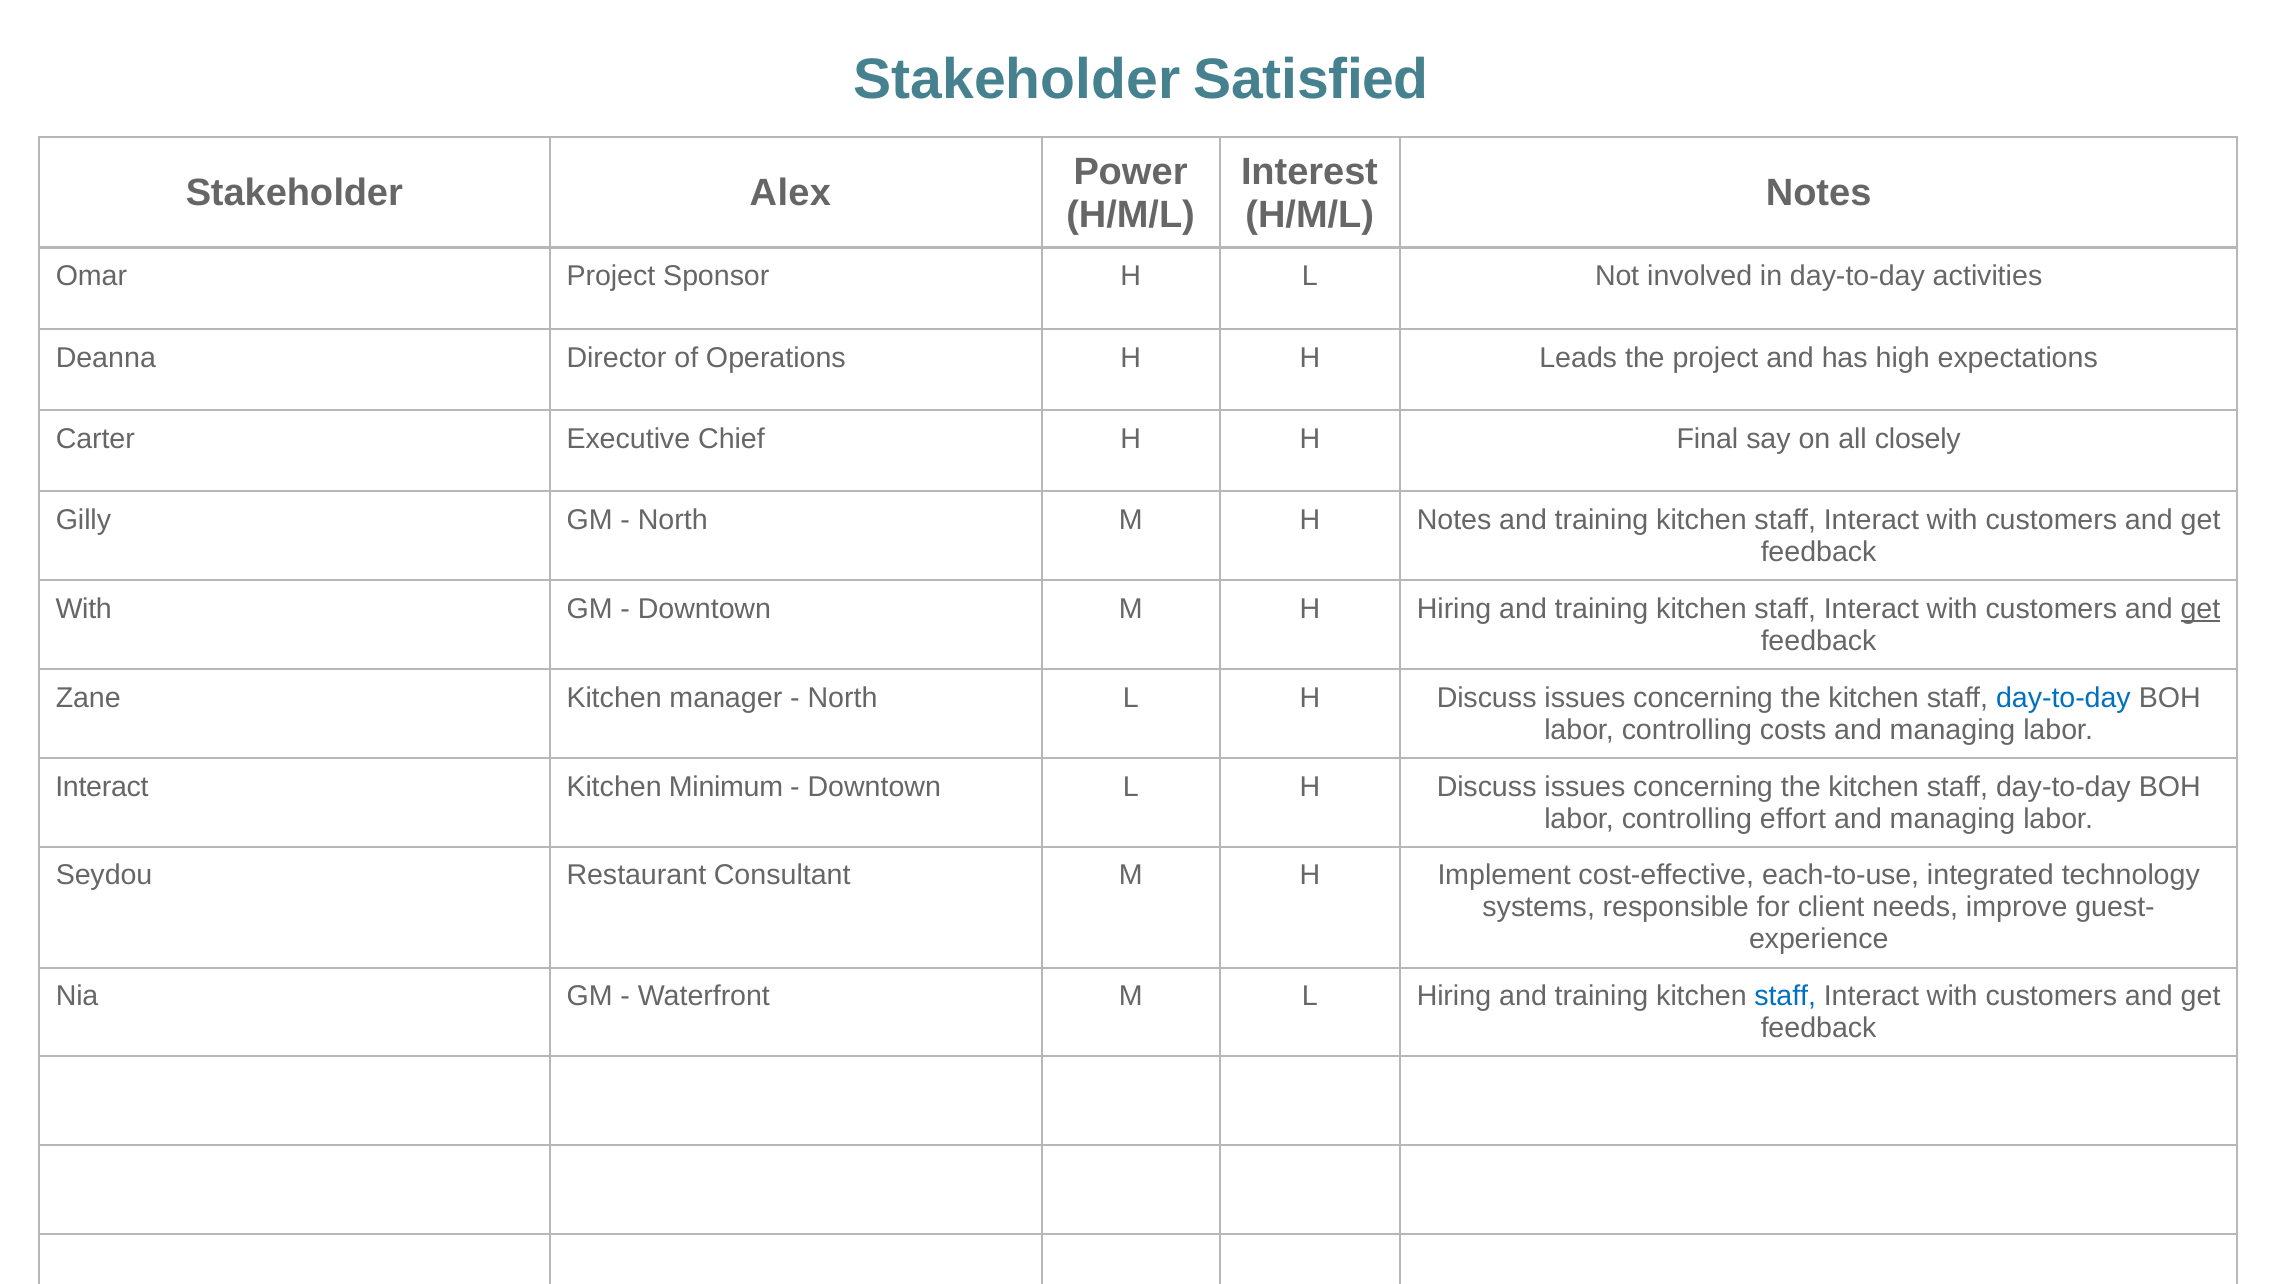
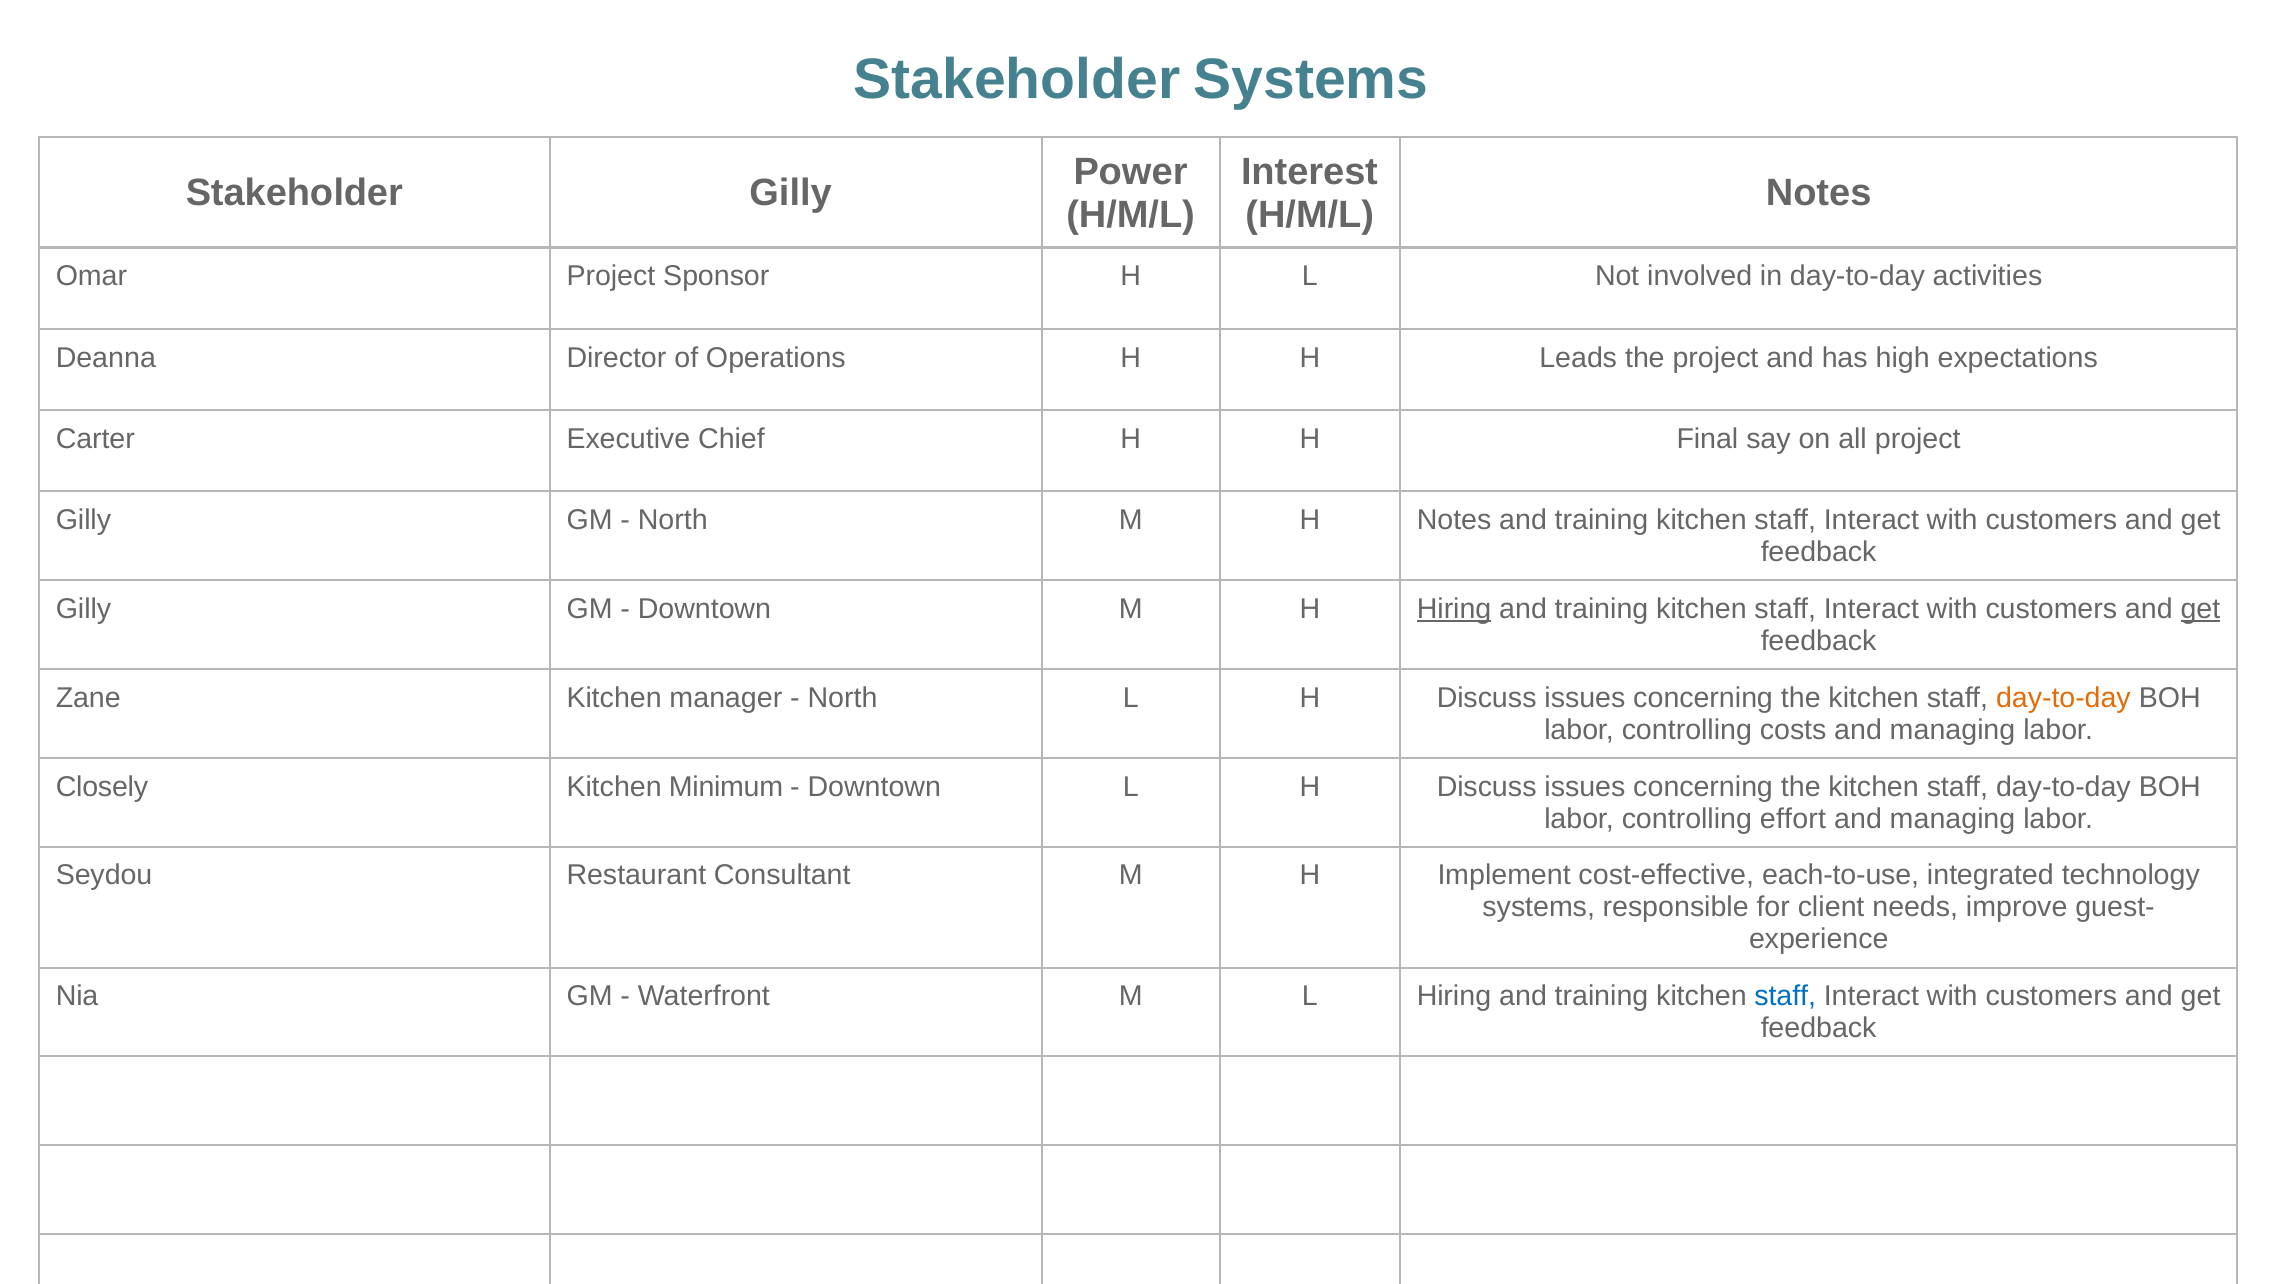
Stakeholder Satisfied: Satisfied -> Systems (1311, 80)
Stakeholder Alex: Alex -> Gilly (791, 193)
all closely: closely -> project (1918, 439)
With: With -> Gilly (84, 609)
Hiring underline: none -> present (1454, 609)
day-to-day colour: blue -> orange (2063, 698)
Interact: Interact -> Closely (102, 787)
